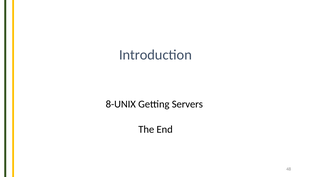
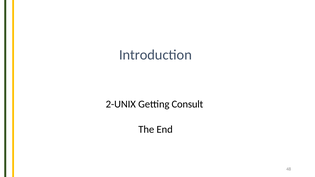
8-UNIX: 8-UNIX -> 2-UNIX (121, 104)
Servers: Servers -> Consult (187, 104)
